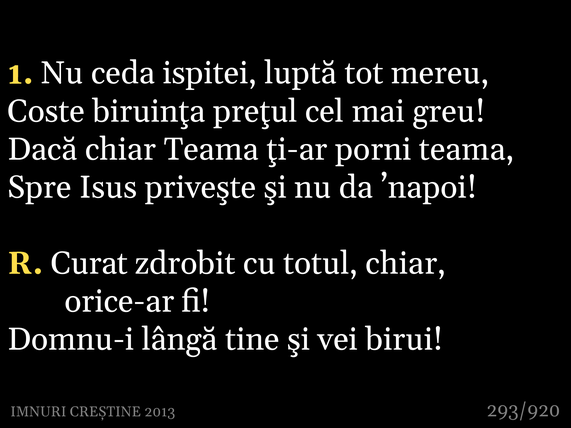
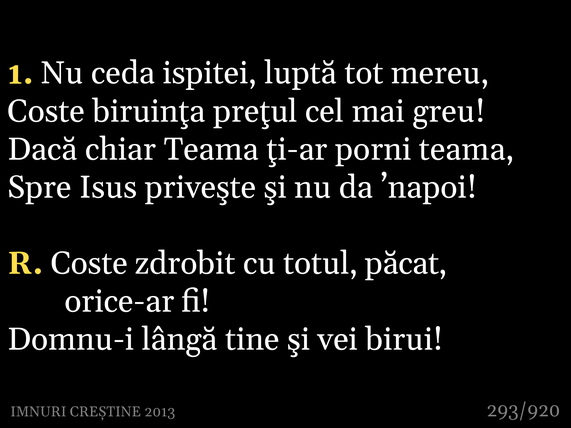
R Curat: Curat -> Coste (89, 264)
totul chiar: chiar -> păcat (406, 264)
